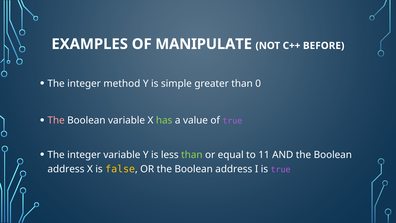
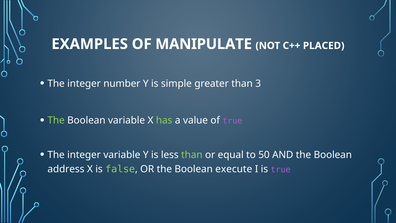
BEFORE: BEFORE -> PLACED (324, 46)
method: method -> number (122, 84)
0: 0 -> 3 (258, 84)
The colour: pink -> light green (56, 120)
11: 11 -> 50 (264, 155)
false colour: yellow -> light green (120, 169)
OR the Boolean address: address -> execute (234, 169)
